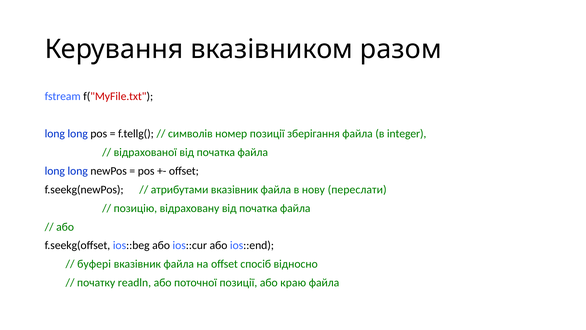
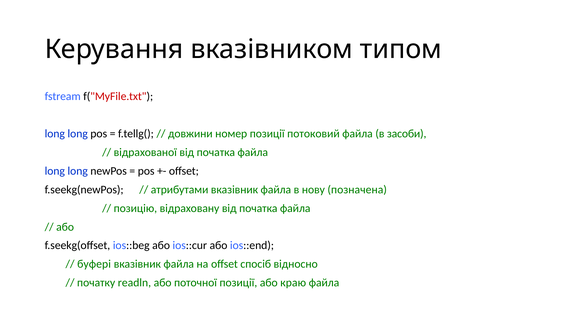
разом: разом -> типом (401, 49)
символів: символів -> довжини (190, 133)
зберігання: зберігання -> потоковий (313, 133)
integer: integer -> засоби (407, 133)
переслати: переслати -> позначена (357, 189)
